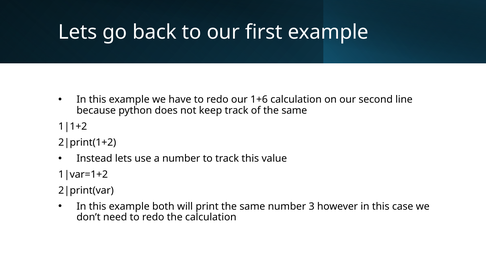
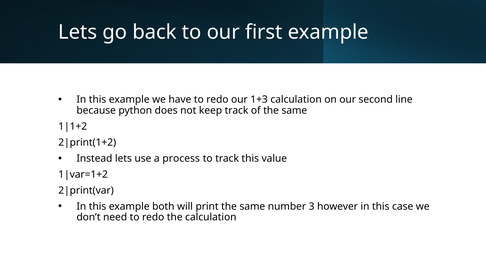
1+6: 1+6 -> 1+3 (259, 100)
a number: number -> process (181, 159)
